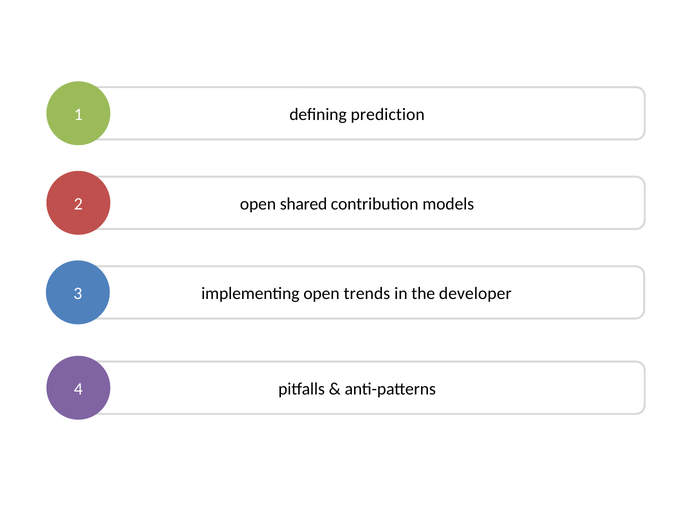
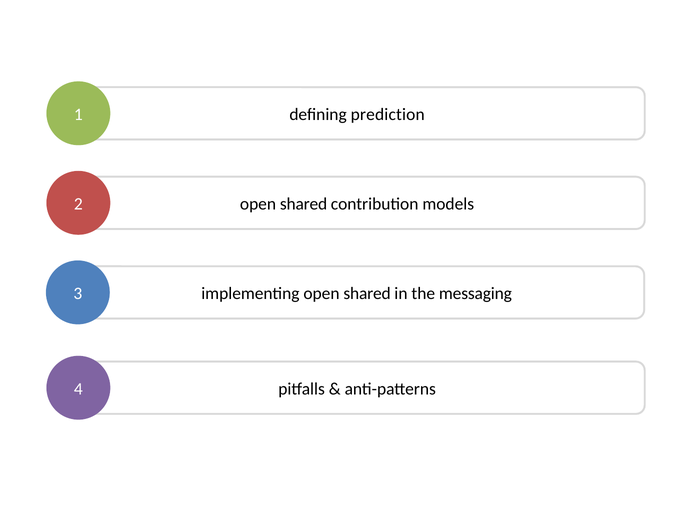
implementing open trends: trends -> shared (367, 293)
developer: developer -> messaging (475, 293)
